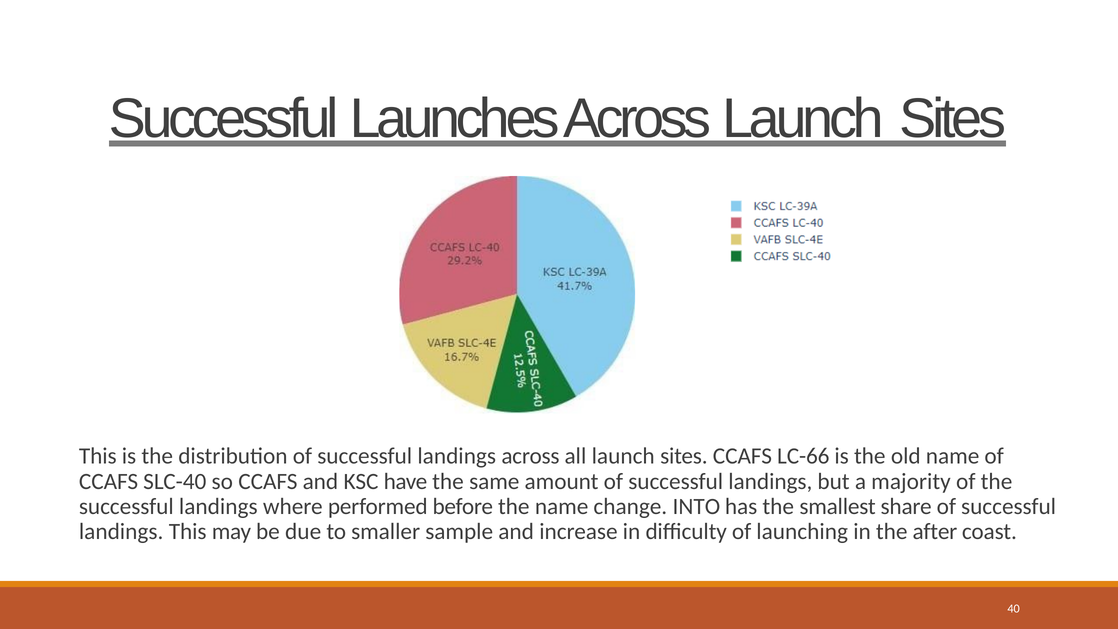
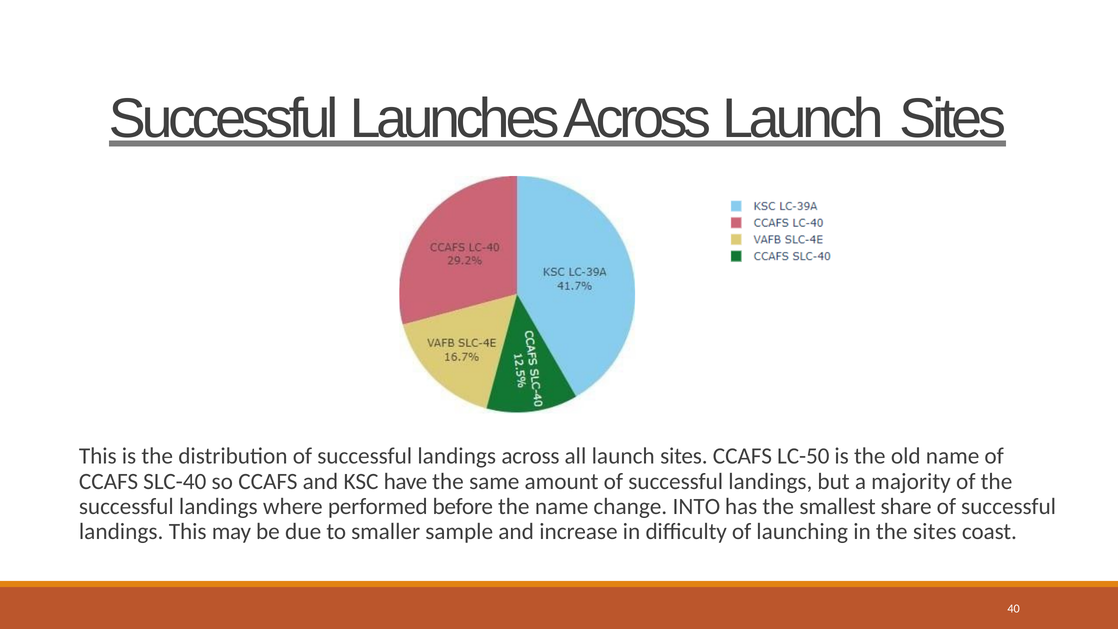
LC-66: LC-66 -> LC-50 (803, 456)
the after: after -> sites (935, 532)
